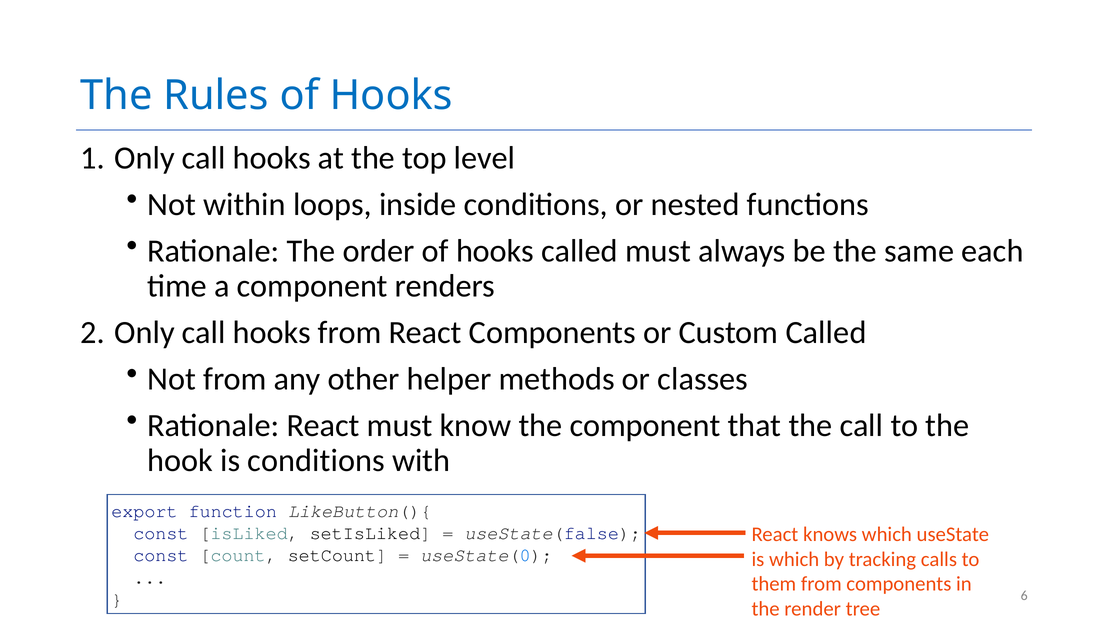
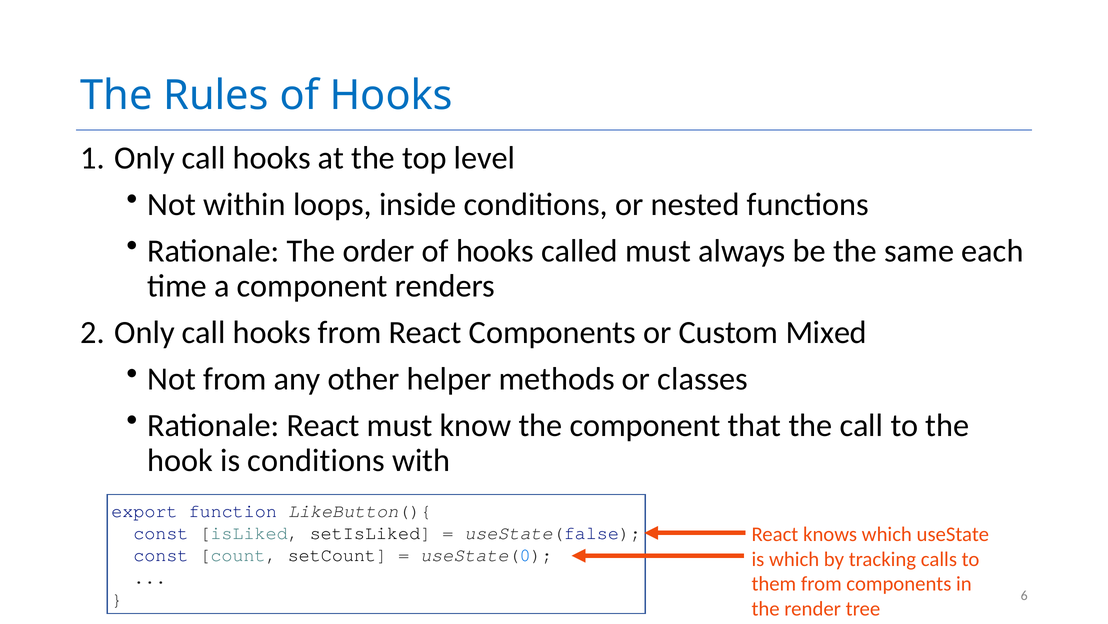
Custom Called: Called -> Mixed (826, 332)
